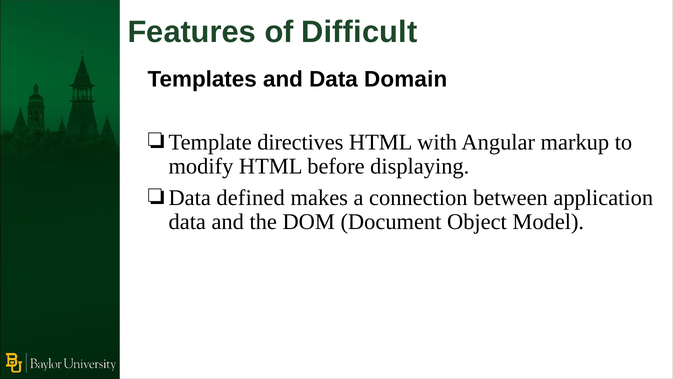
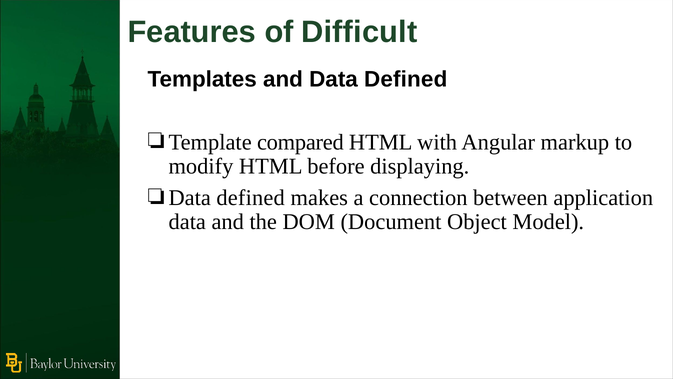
Data Domain: Domain -> Defined (406, 79)
directives: directives -> compared (300, 142)
